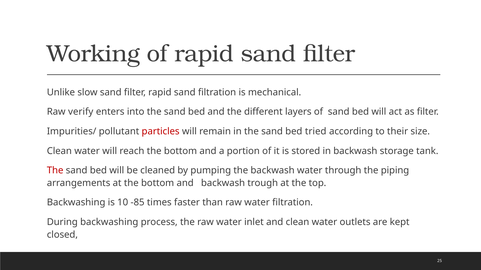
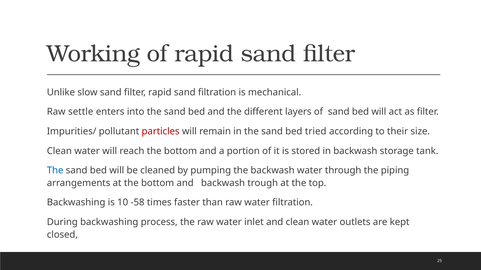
verify: verify -> settle (81, 112)
The colour: red -> blue (55, 171)
-85: -85 -> -58 (138, 203)
